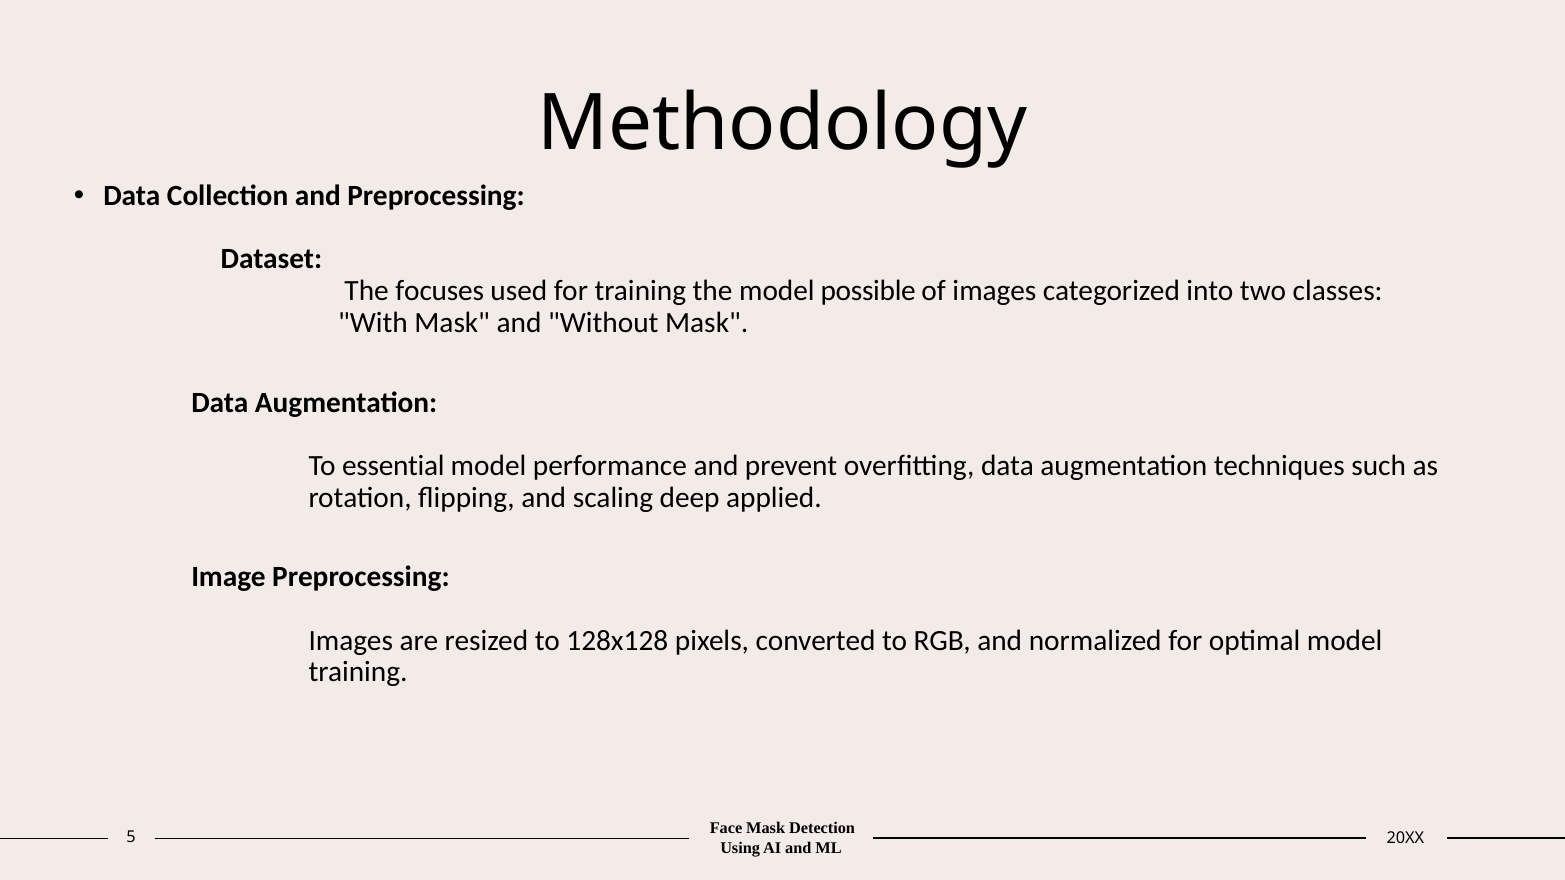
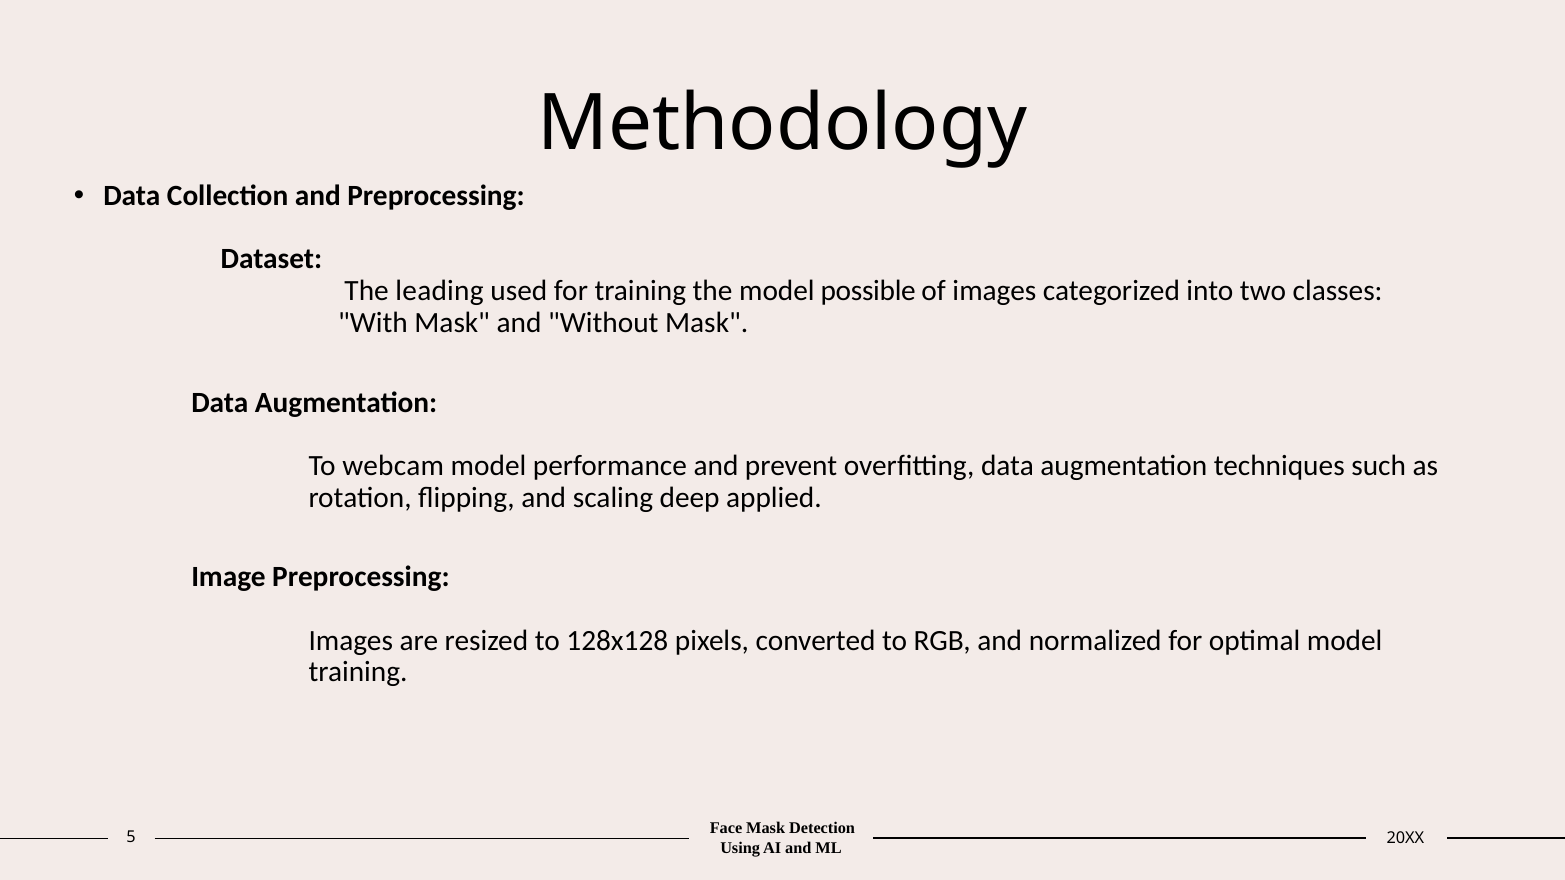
focuses: focuses -> leading (440, 291)
essential: essential -> webcam (393, 466)
